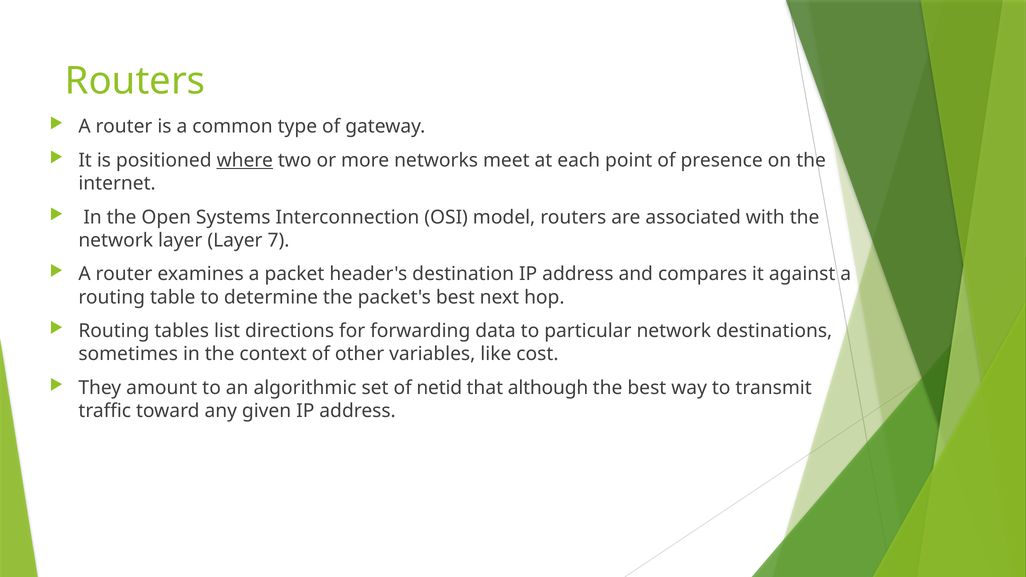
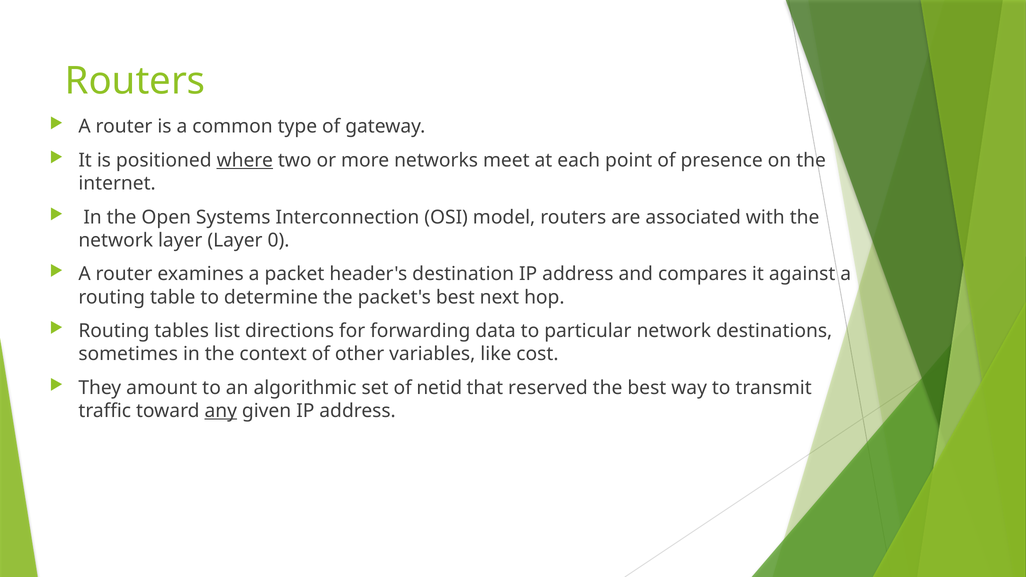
7: 7 -> 0 (279, 240)
although: although -> reserved (548, 388)
any underline: none -> present (221, 411)
